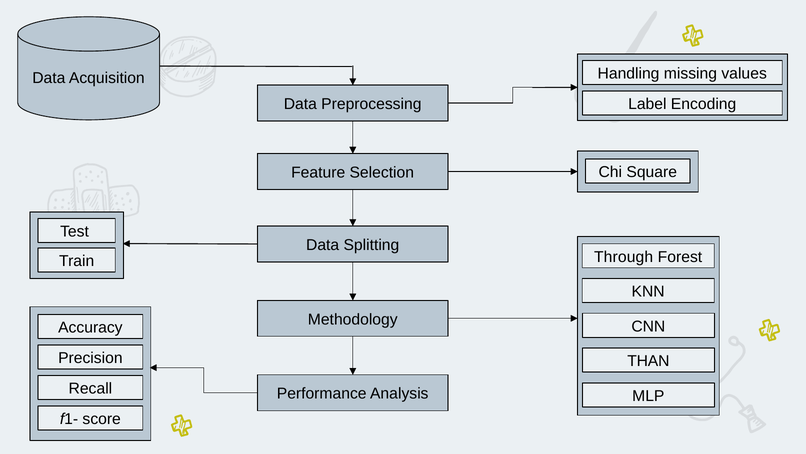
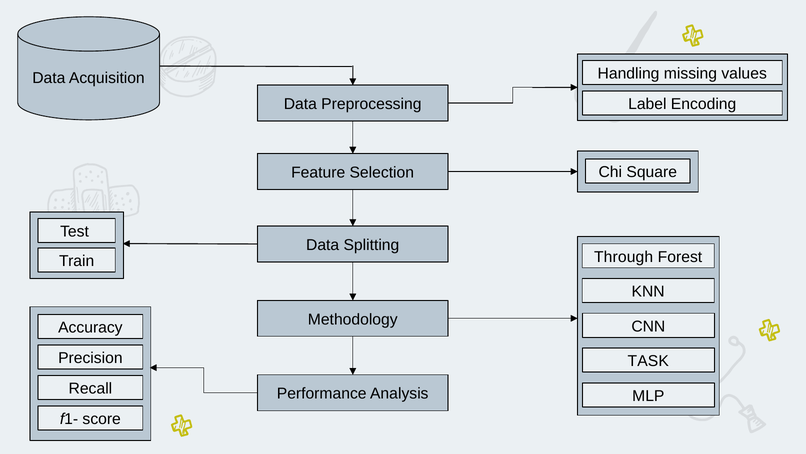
THAN: THAN -> TASK (648, 361)
